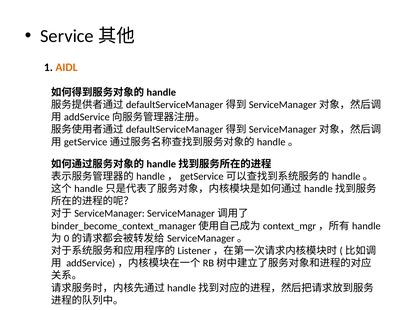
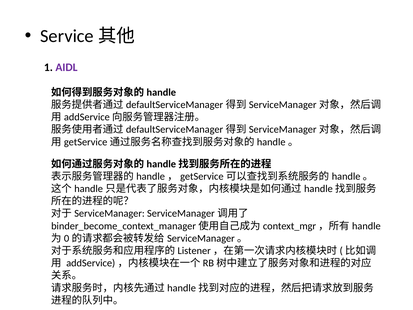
AIDL colour: orange -> purple (66, 67)
